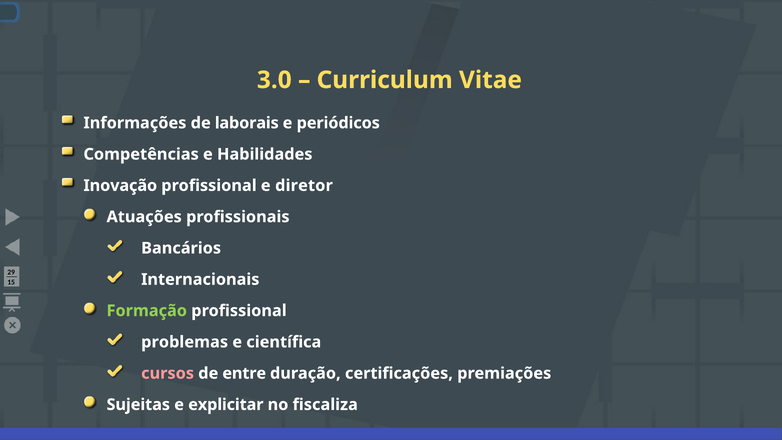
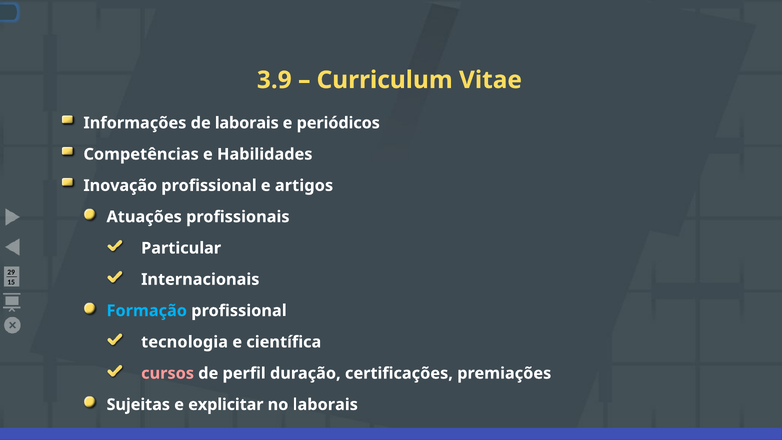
3.0: 3.0 -> 3.9 (274, 80)
diretor: diretor -> artigos (304, 186)
Bancários: Bancários -> Particular (181, 248)
Formação colour: light green -> light blue (147, 311)
problemas: problemas -> tecnologia (185, 342)
entre: entre -> perfil (244, 373)
no fiscaliza: fiscaliza -> laborais (325, 405)
